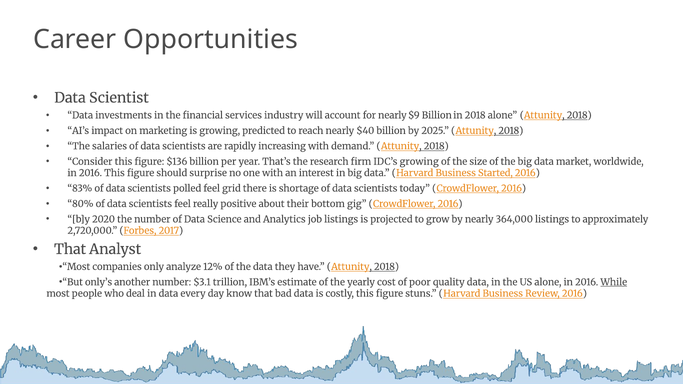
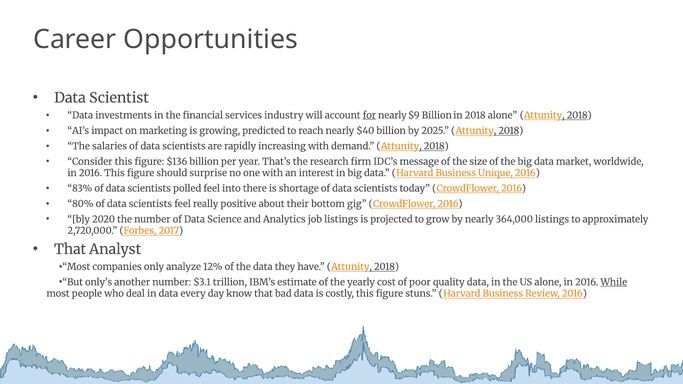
for underline: none -> present (369, 115)
IDC’s growing: growing -> message (419, 162)
Started: Started -> Unique (495, 173)
grid: grid -> into (231, 189)
